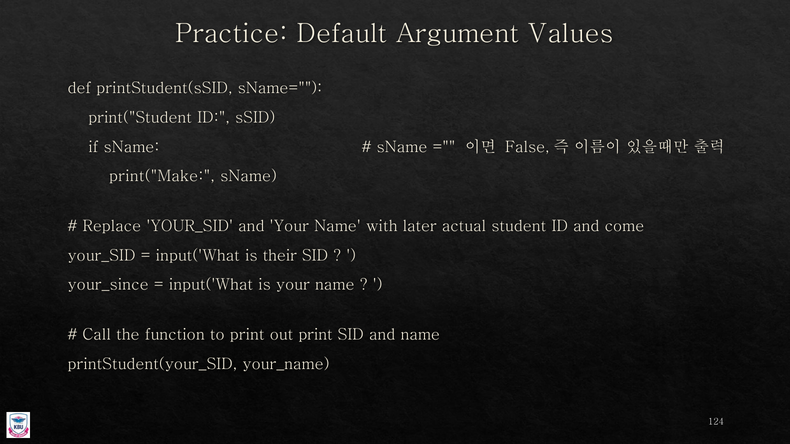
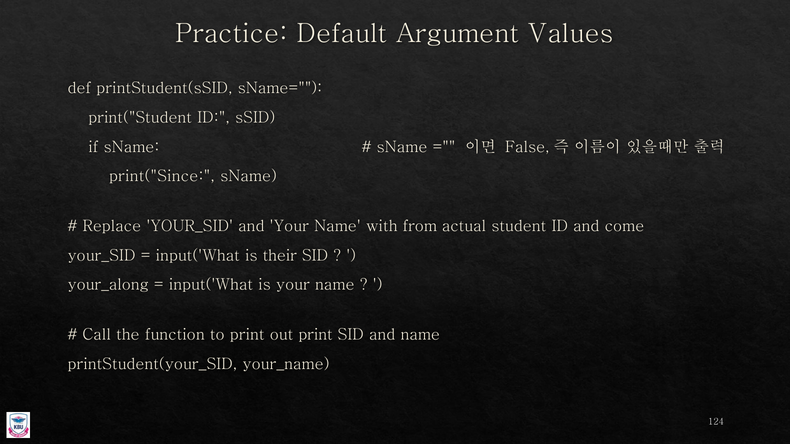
print("Make: print("Make -> print("Since (162, 176)
later: later -> from (420, 226)
your_since: your_since -> your_along (108, 285)
